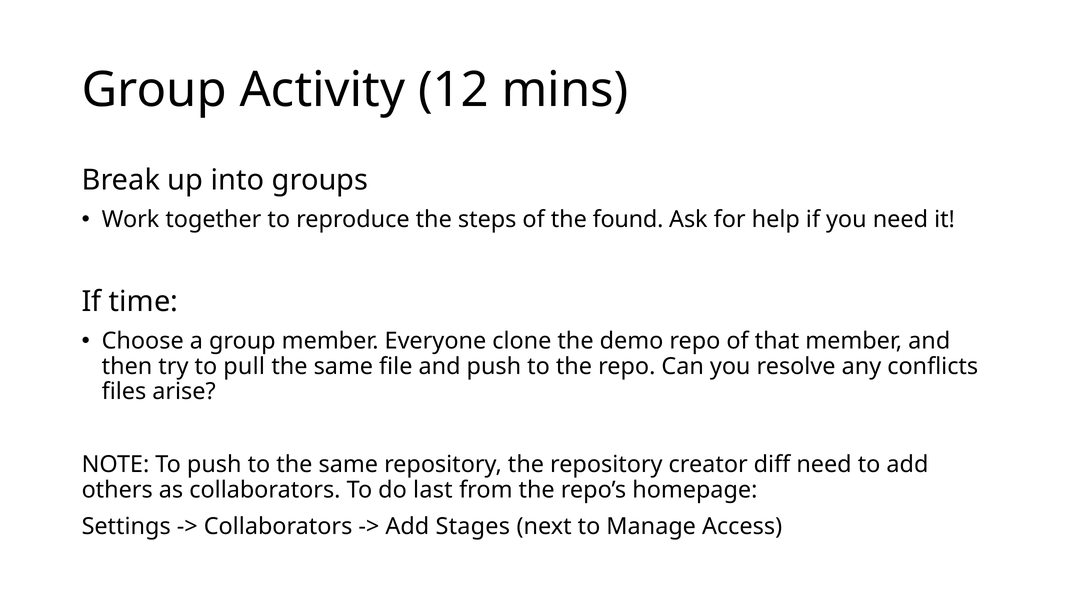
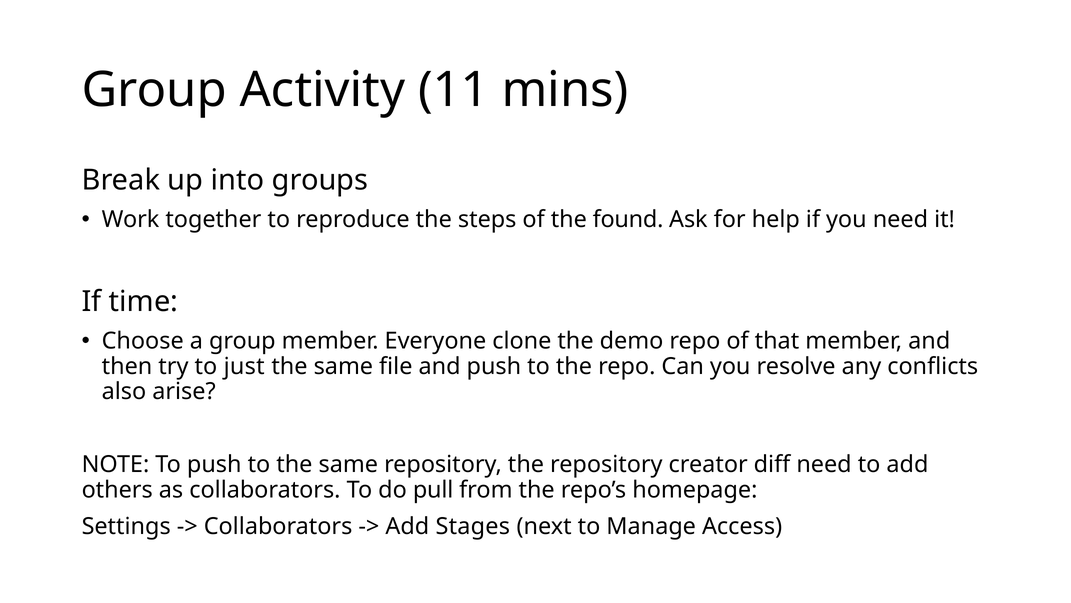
12: 12 -> 11 (453, 90)
pull: pull -> just (244, 366)
files: files -> also (124, 391)
last: last -> pull (433, 490)
